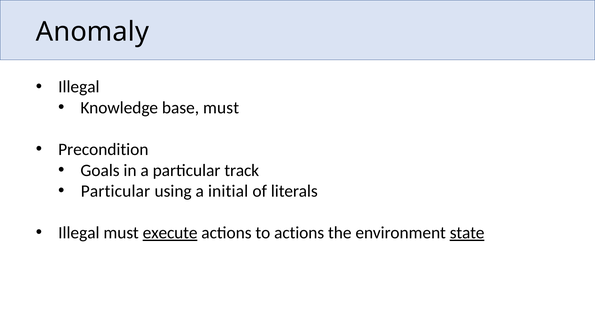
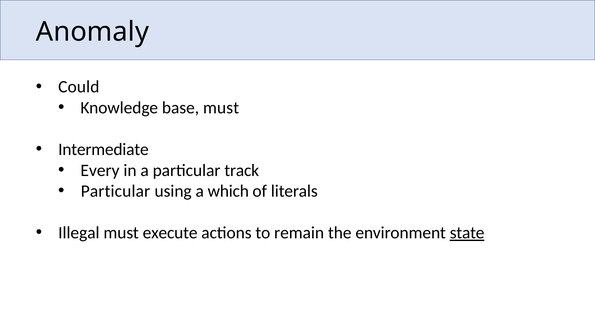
Illegal: Illegal -> Could (79, 87)
Precondition: Precondition -> Intermediate (103, 149)
Goals: Goals -> Every (100, 170)
initial: initial -> which (228, 191)
execute underline: present -> none (170, 233)
to actions: actions -> remain (299, 233)
